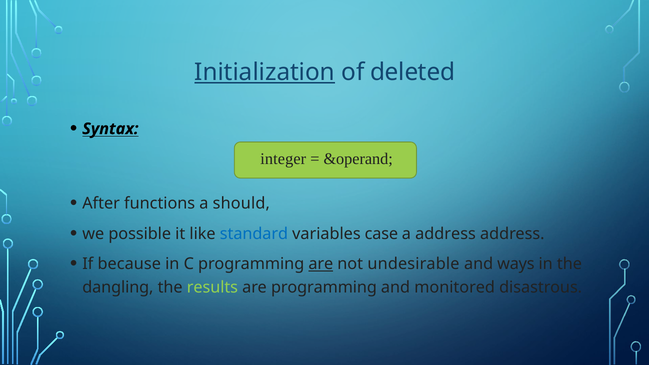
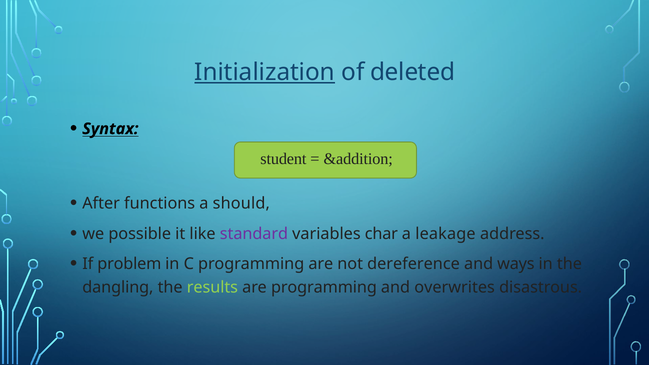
integer: integer -> student (283, 159)
&operand: &operand -> &addition (358, 159)
standard colour: blue -> purple (254, 234)
case: case -> char (381, 234)
a address: address -> leakage (445, 234)
because: because -> problem (129, 264)
are underline: present -> none (321, 264)
undesirable: undesirable -> dereference (414, 264)
monitored: monitored -> overwrites (455, 287)
